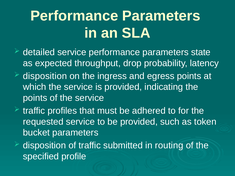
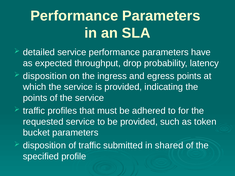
state: state -> have (201, 52)
routing: routing -> shared (169, 146)
